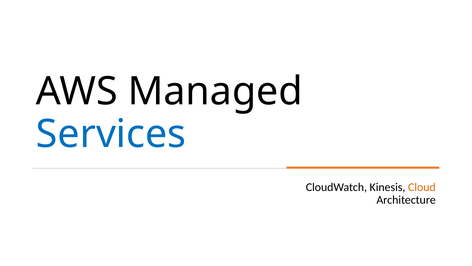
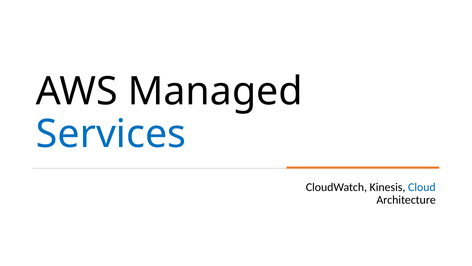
Cloud colour: orange -> blue (422, 187)
